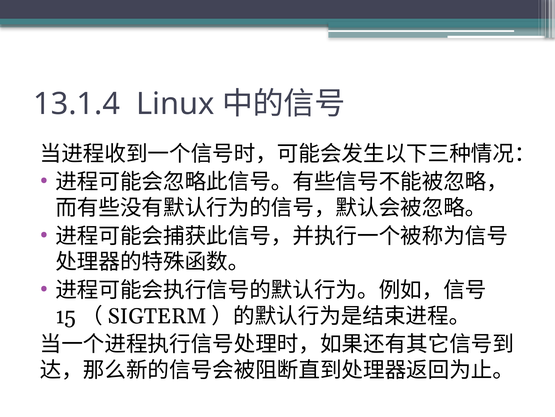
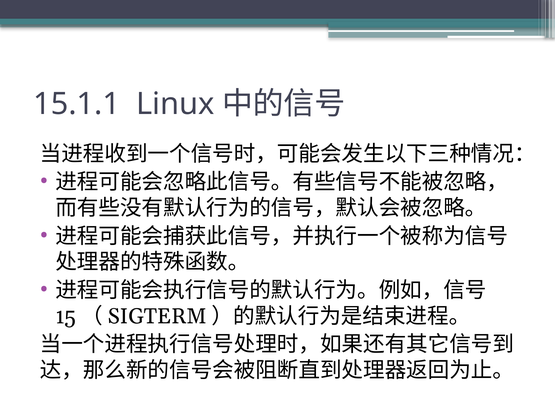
13.1.4: 13.1.4 -> 15.1.1 (77, 104)
